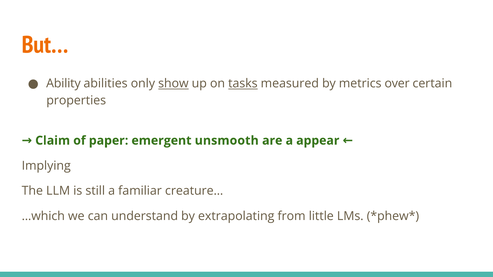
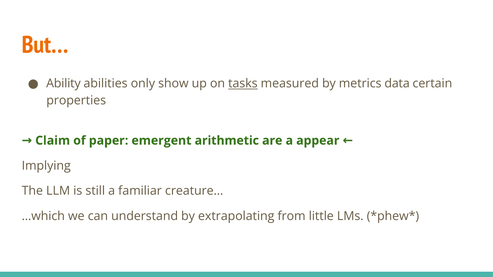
show underline: present -> none (173, 84)
over: over -> data (397, 84)
unsmooth: unsmooth -> arithmetic (227, 141)
